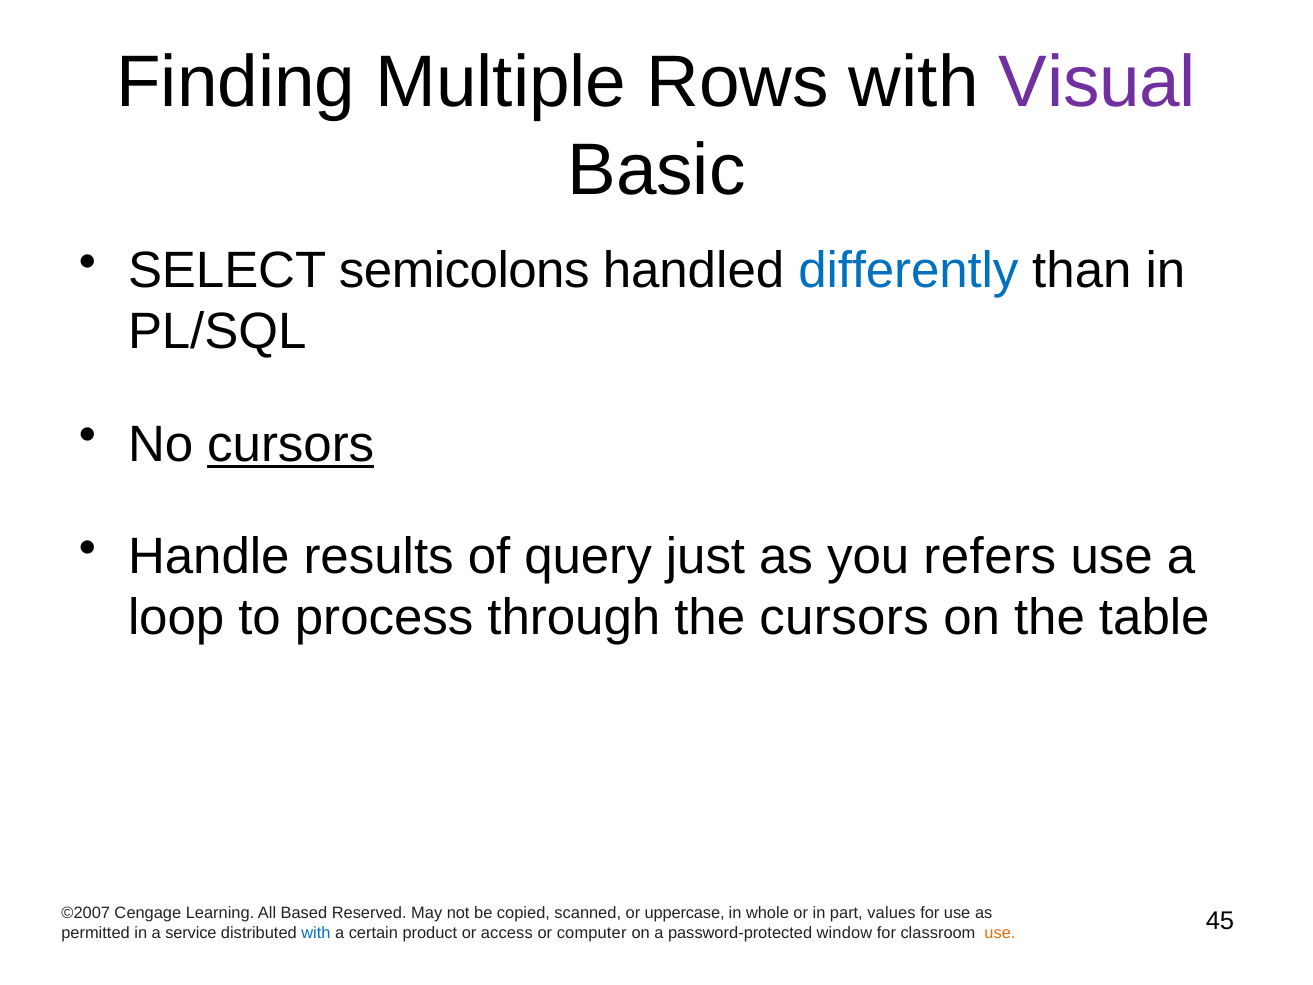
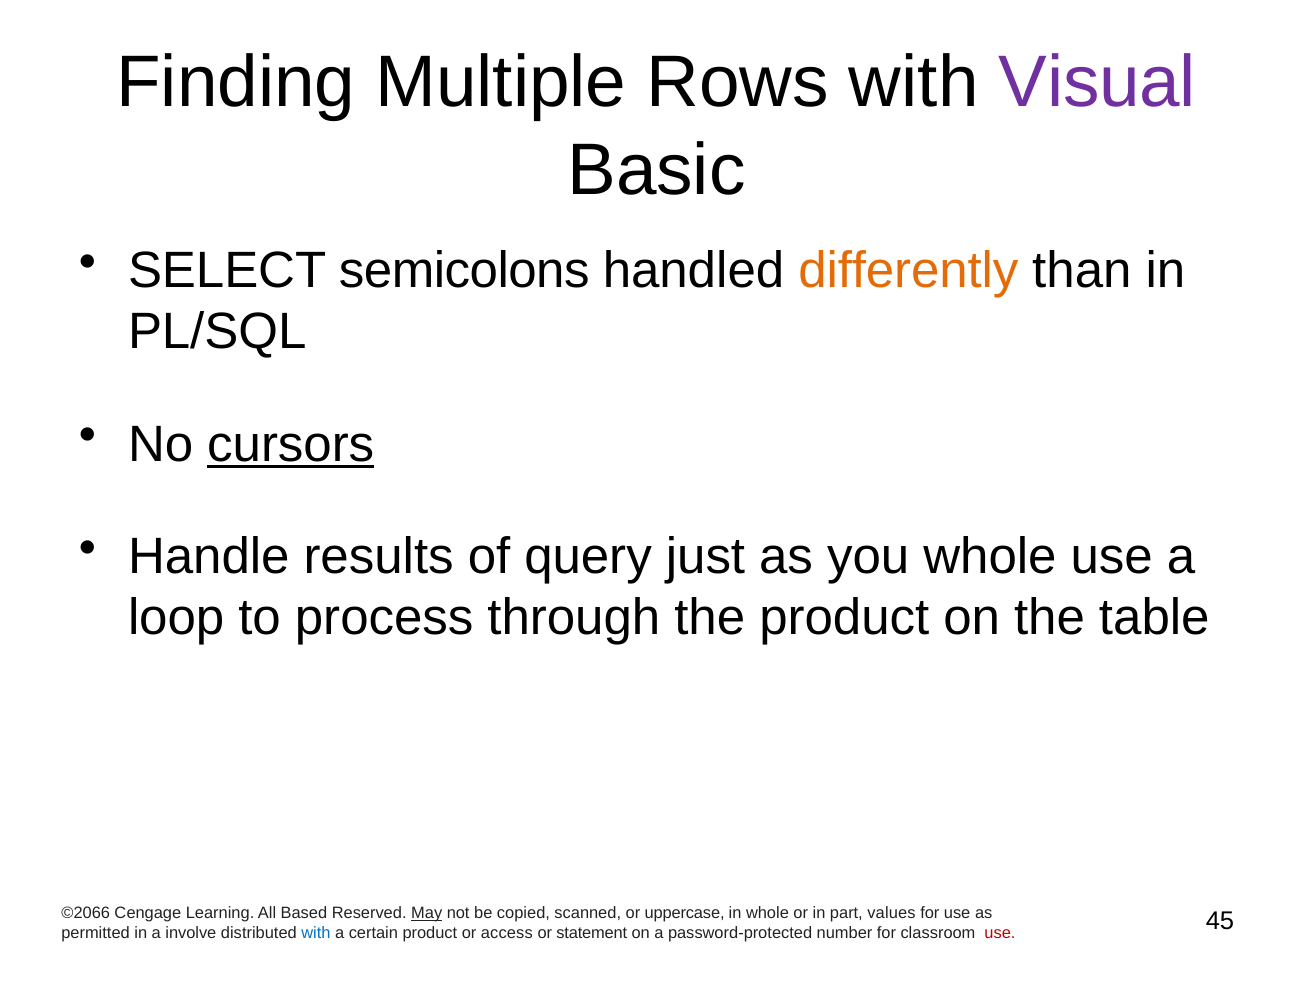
differently colour: blue -> orange (908, 271)
you refers: refers -> whole (990, 557)
the cursors: cursors -> product (844, 618)
©2007: ©2007 -> ©2066 (86, 913)
May underline: none -> present (427, 913)
service: service -> involve (191, 932)
computer: computer -> statement (592, 932)
window: window -> number (845, 932)
use colour: orange -> red (1000, 932)
